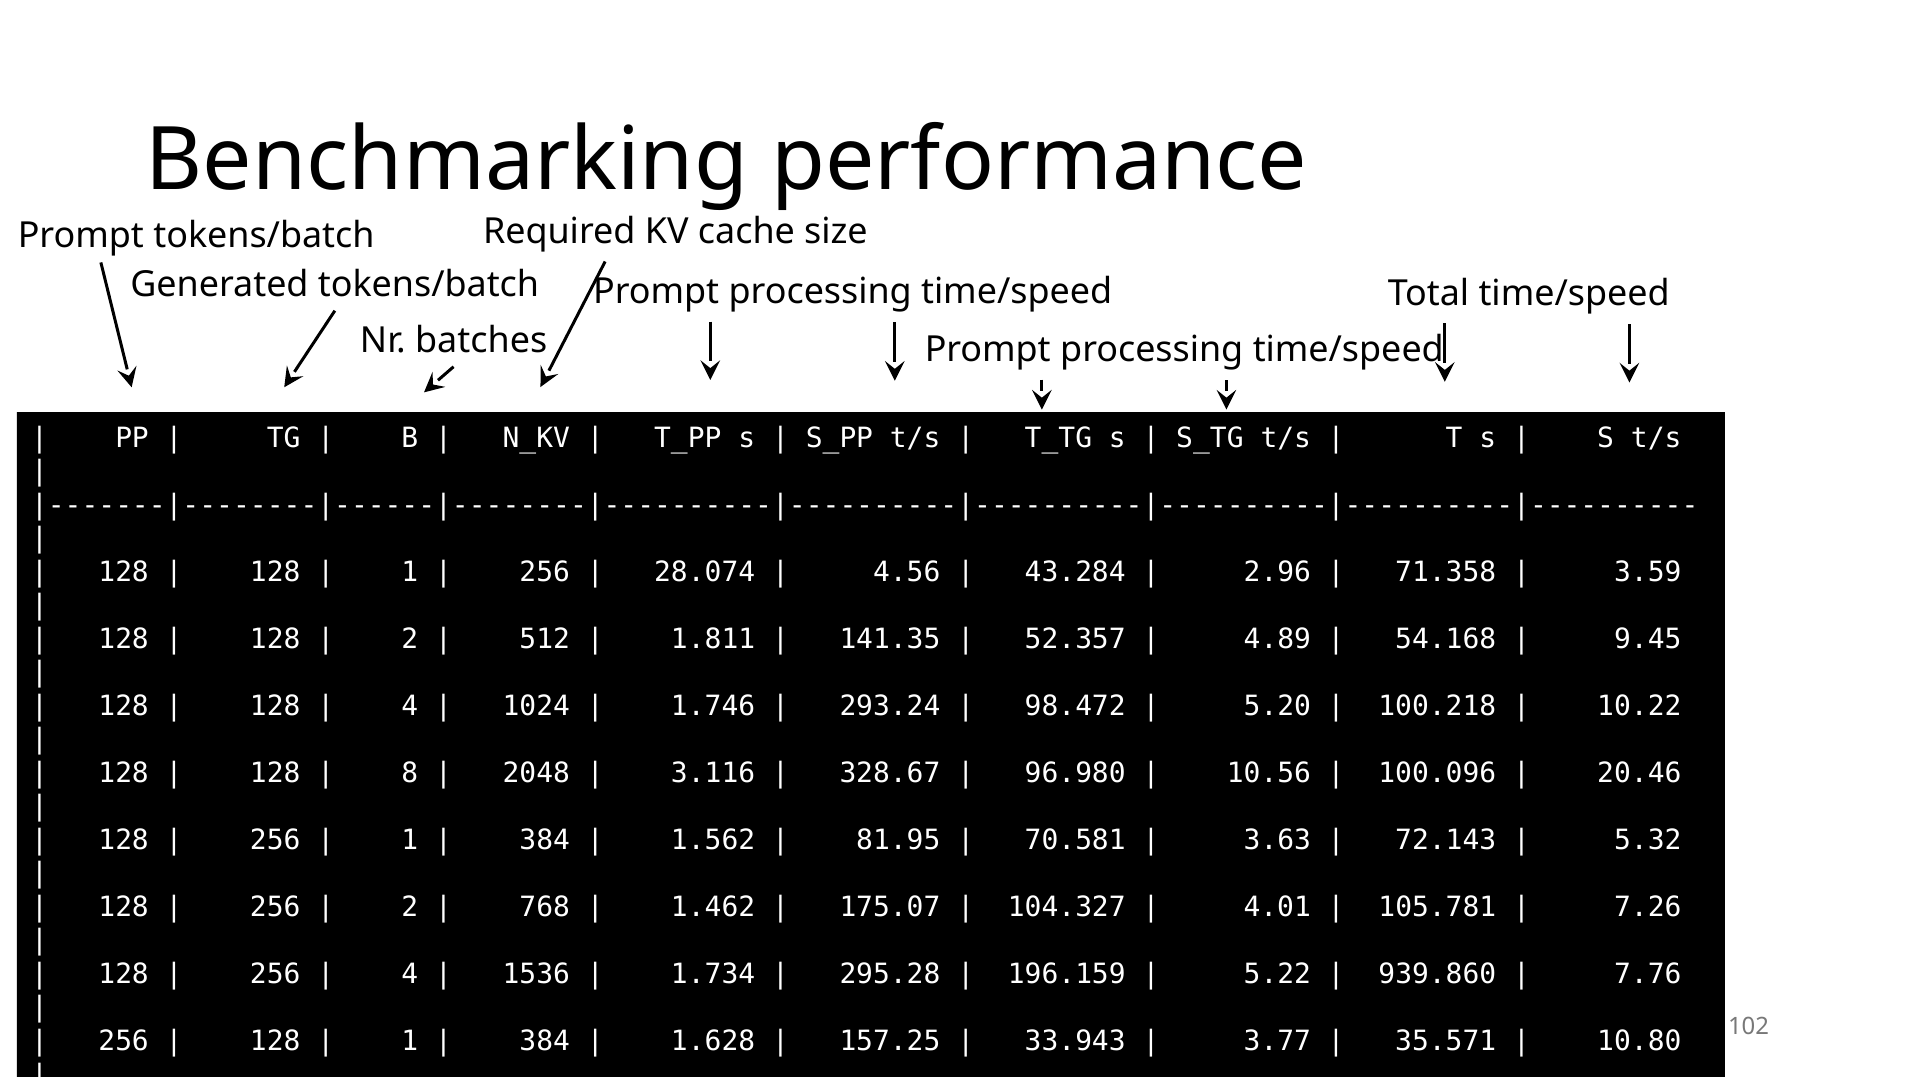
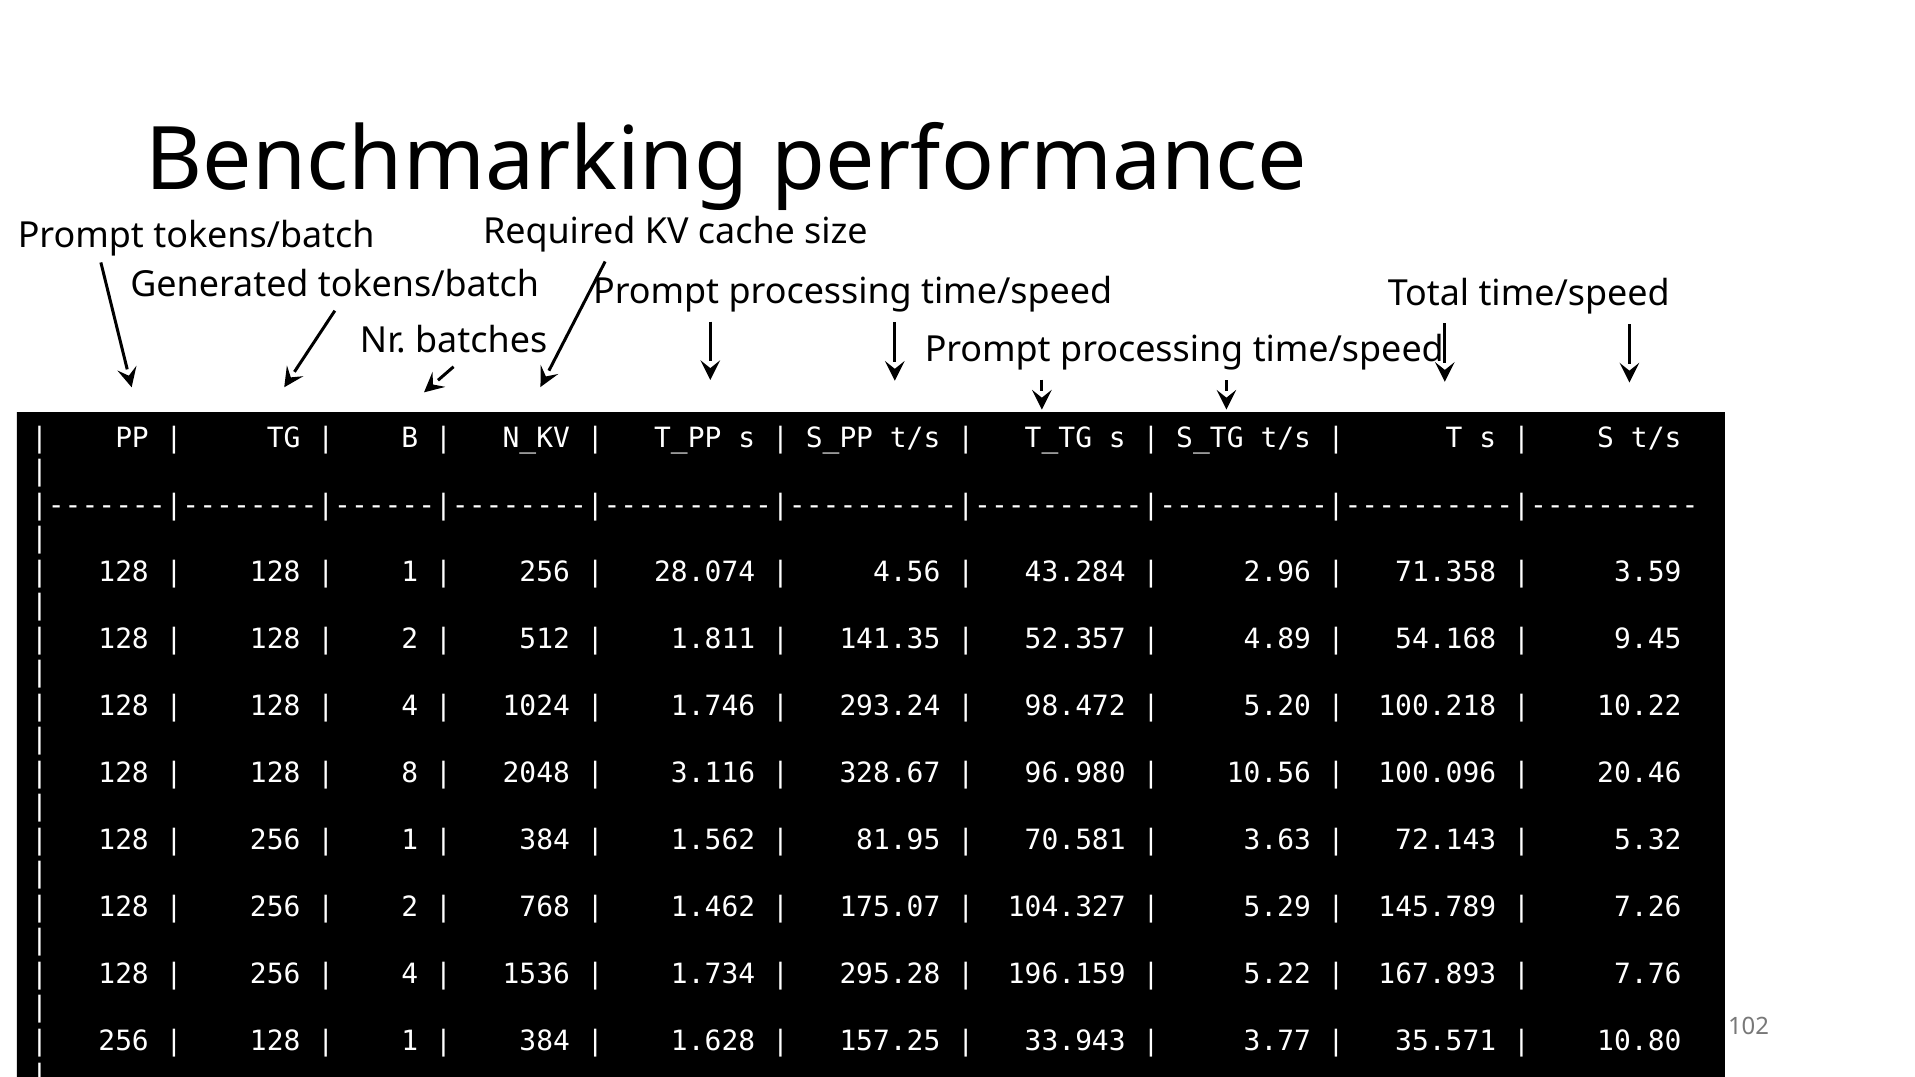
4.01: 4.01 -> 5.29 (1277, 907)
105.781: 105.781 -> 145.789 (1437, 907)
939.860: 939.860 -> 167.893 (1437, 974)
